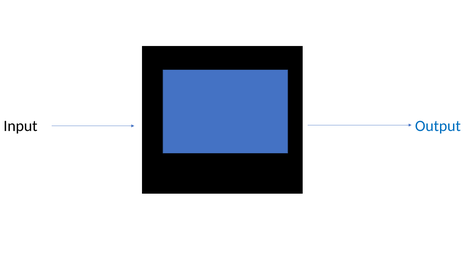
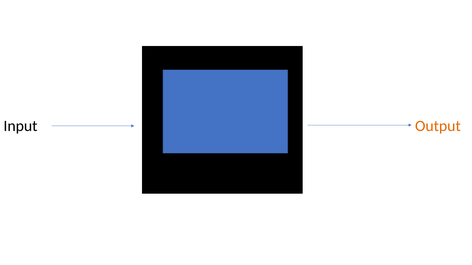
Output colour: blue -> orange (438, 126)
